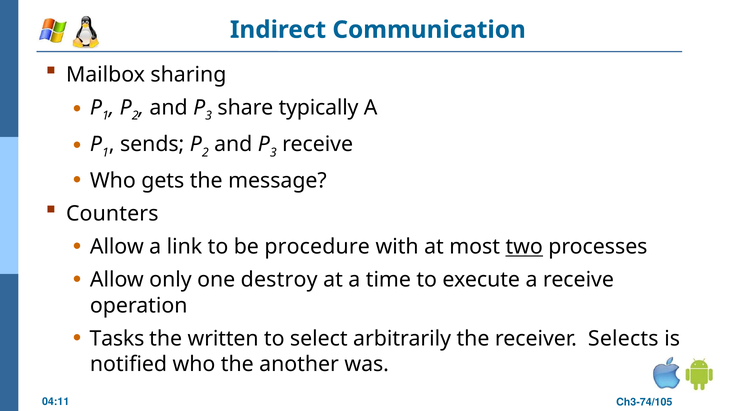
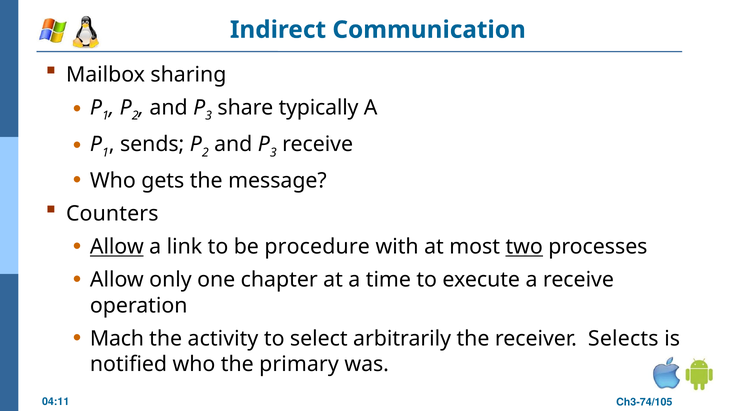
Allow underline: none -> present (117, 247)
destroy: destroy -> chapter (279, 280)
Tasks: Tasks -> Mach (117, 339)
written: written -> activity (223, 339)
another: another -> primary (299, 364)
